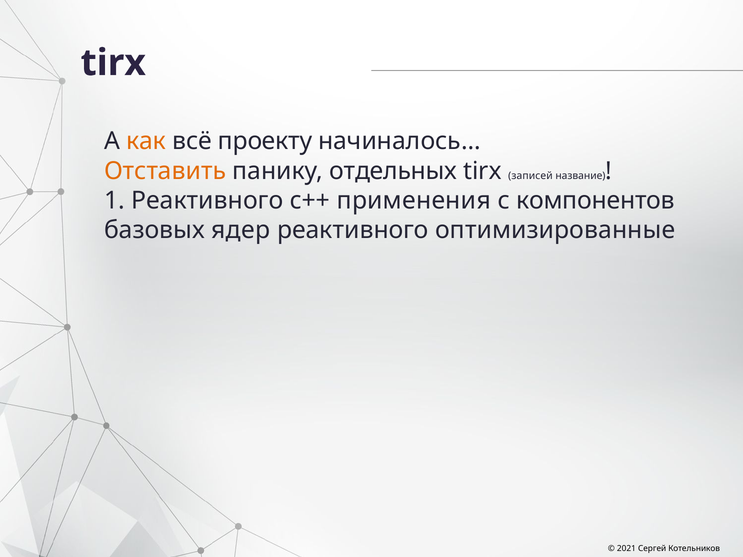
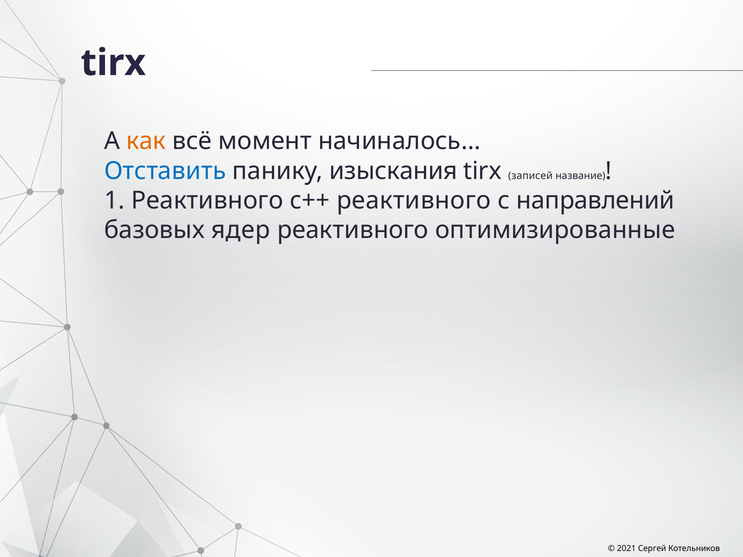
проекту: проекту -> момент (265, 141)
Отставить colour: orange -> blue (165, 171)
отдельных: отдельных -> изыскания (393, 171)
c++ применения: применения -> реактивного (414, 201)
компонентов: компонентов -> направлений (596, 201)
